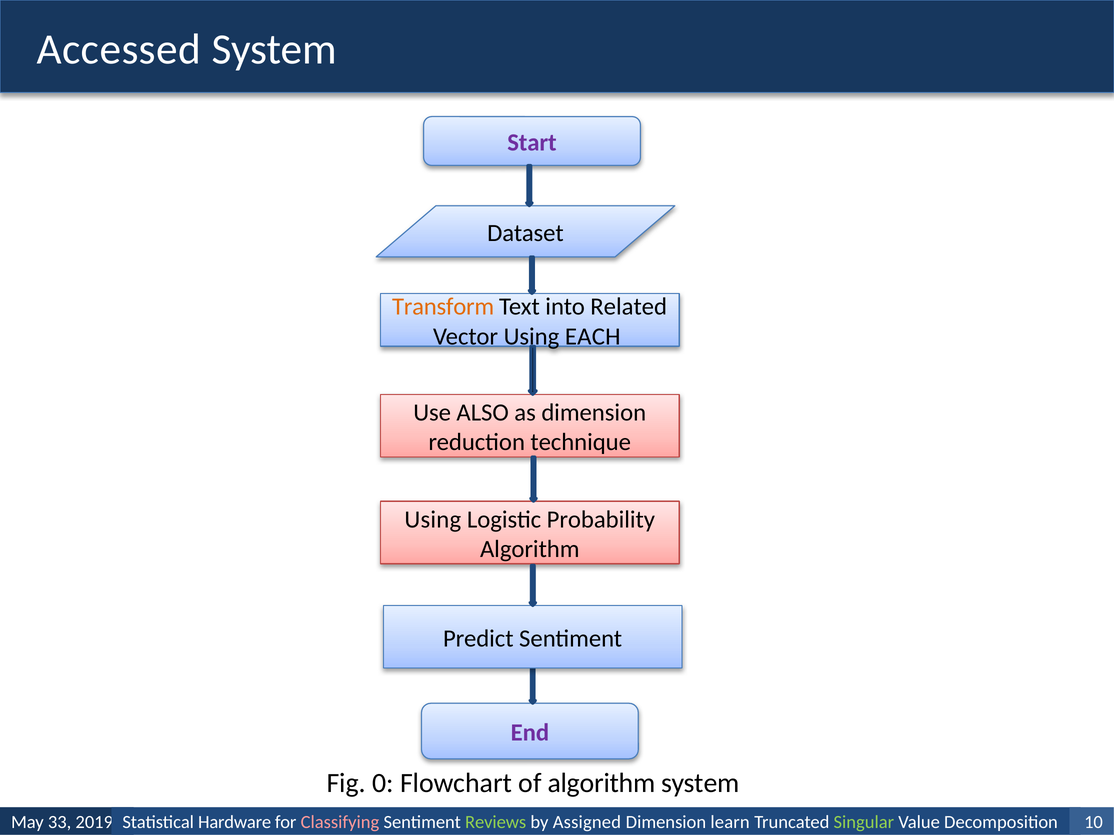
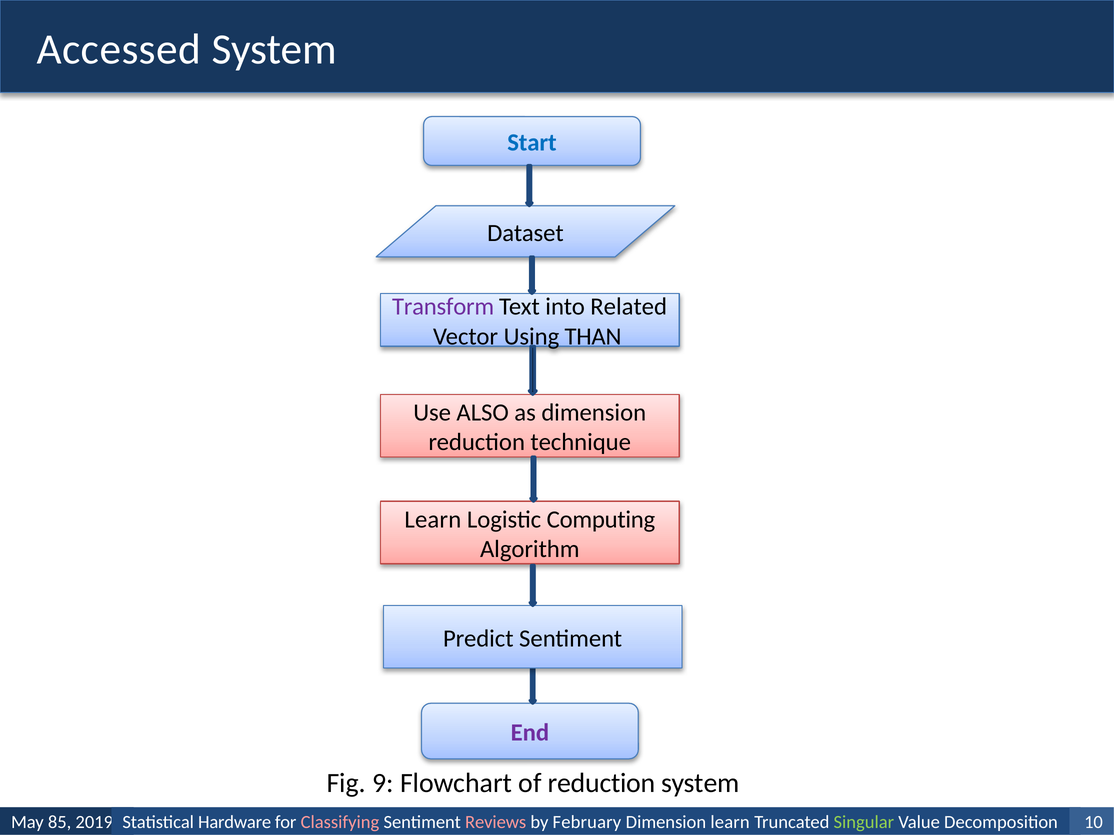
Start colour: purple -> blue (532, 143)
Transform colour: orange -> purple (443, 307)
EACH: EACH -> THAN (593, 337)
Using: Using -> Learn (433, 520)
Probability: Probability -> Computing (601, 520)
0: 0 -> 9 (383, 784)
of algorithm: algorithm -> reduction (602, 784)
33: 33 -> 85 (60, 823)
Reviews colour: light green -> pink (496, 823)
Assigned: Assigned -> February (587, 823)
